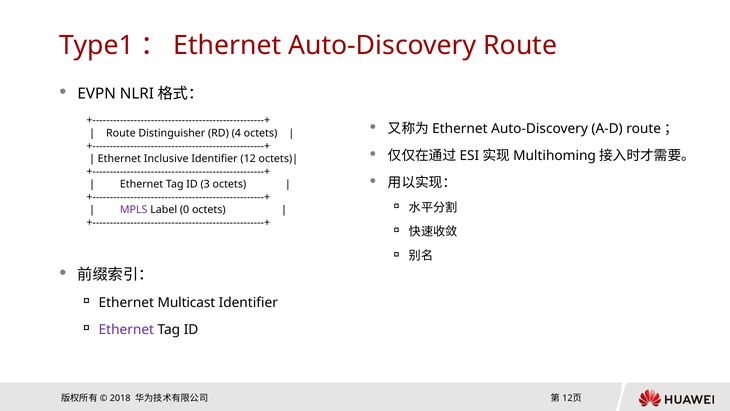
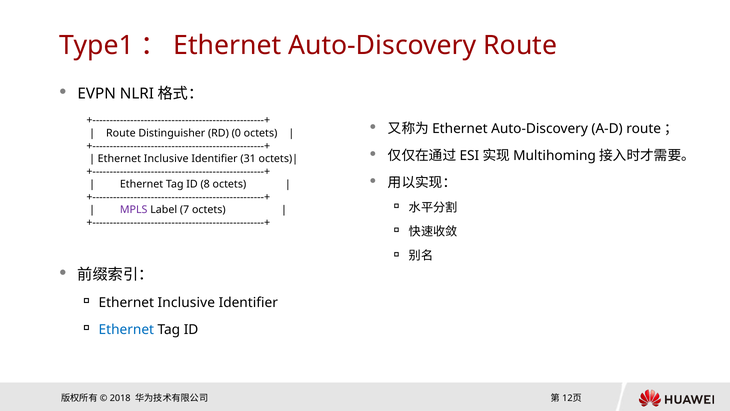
4: 4 -> 0 (236, 133)
12: 12 -> 31 (248, 159)
3: 3 -> 8 (205, 184)
0: 0 -> 7 (185, 210)
Multicast: Multicast -> Inclusive (186, 302)
Ethernet colour: purple -> blue (126, 329)
